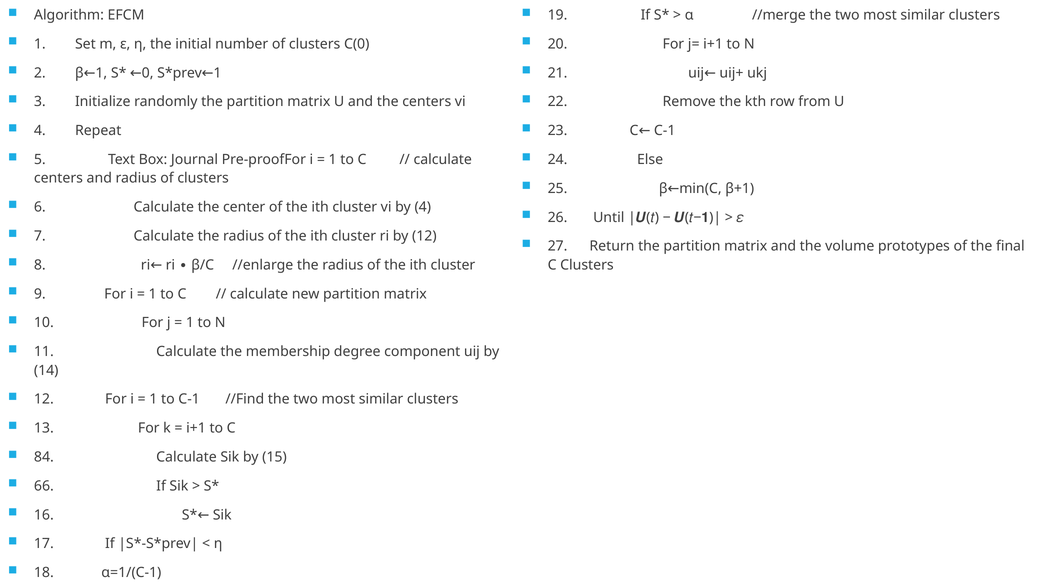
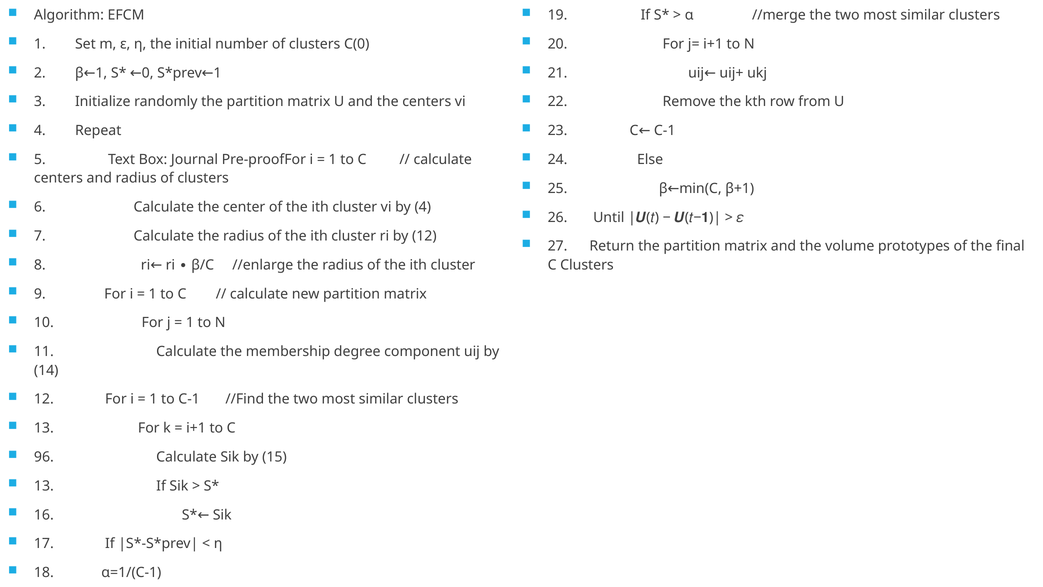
84: 84 -> 96 (44, 457)
66: 66 -> 13 (44, 486)
